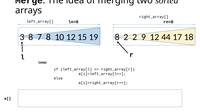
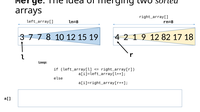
3 8: 8 -> 7 (31, 37)
19 8: 8 -> 4 (117, 37)
2 2: 2 -> 1 (135, 37)
44: 44 -> 82 (166, 37)
